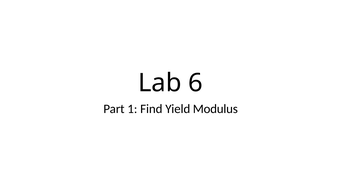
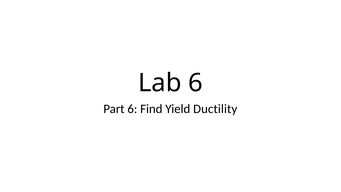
Part 1: 1 -> 6 (132, 109)
Modulus: Modulus -> Ductility (215, 109)
